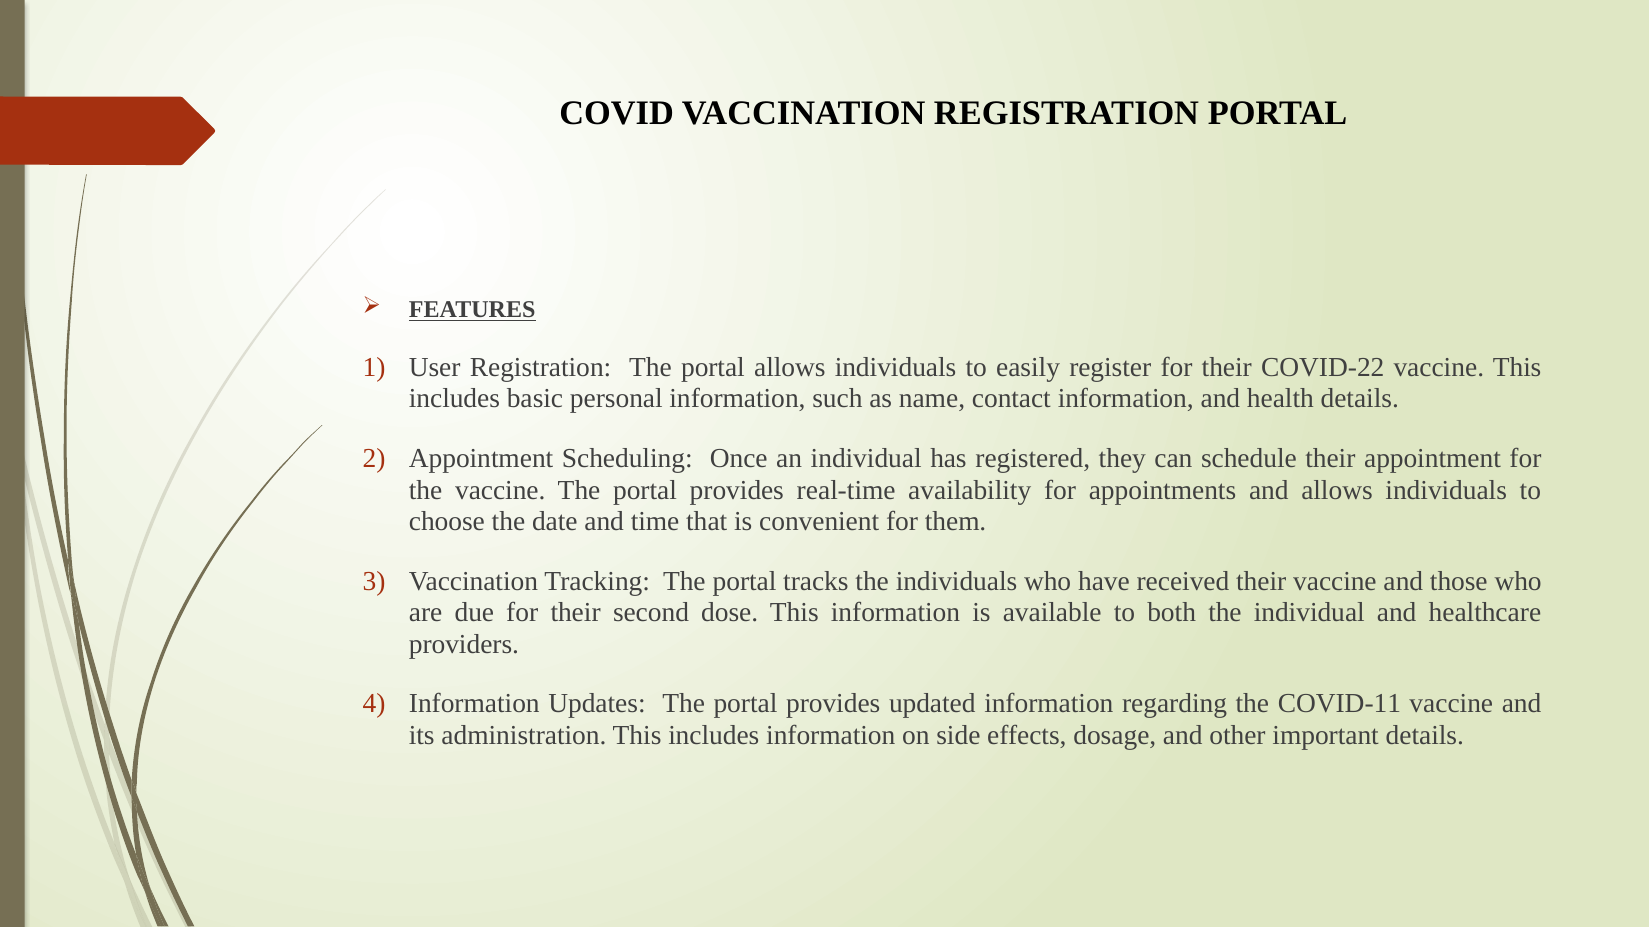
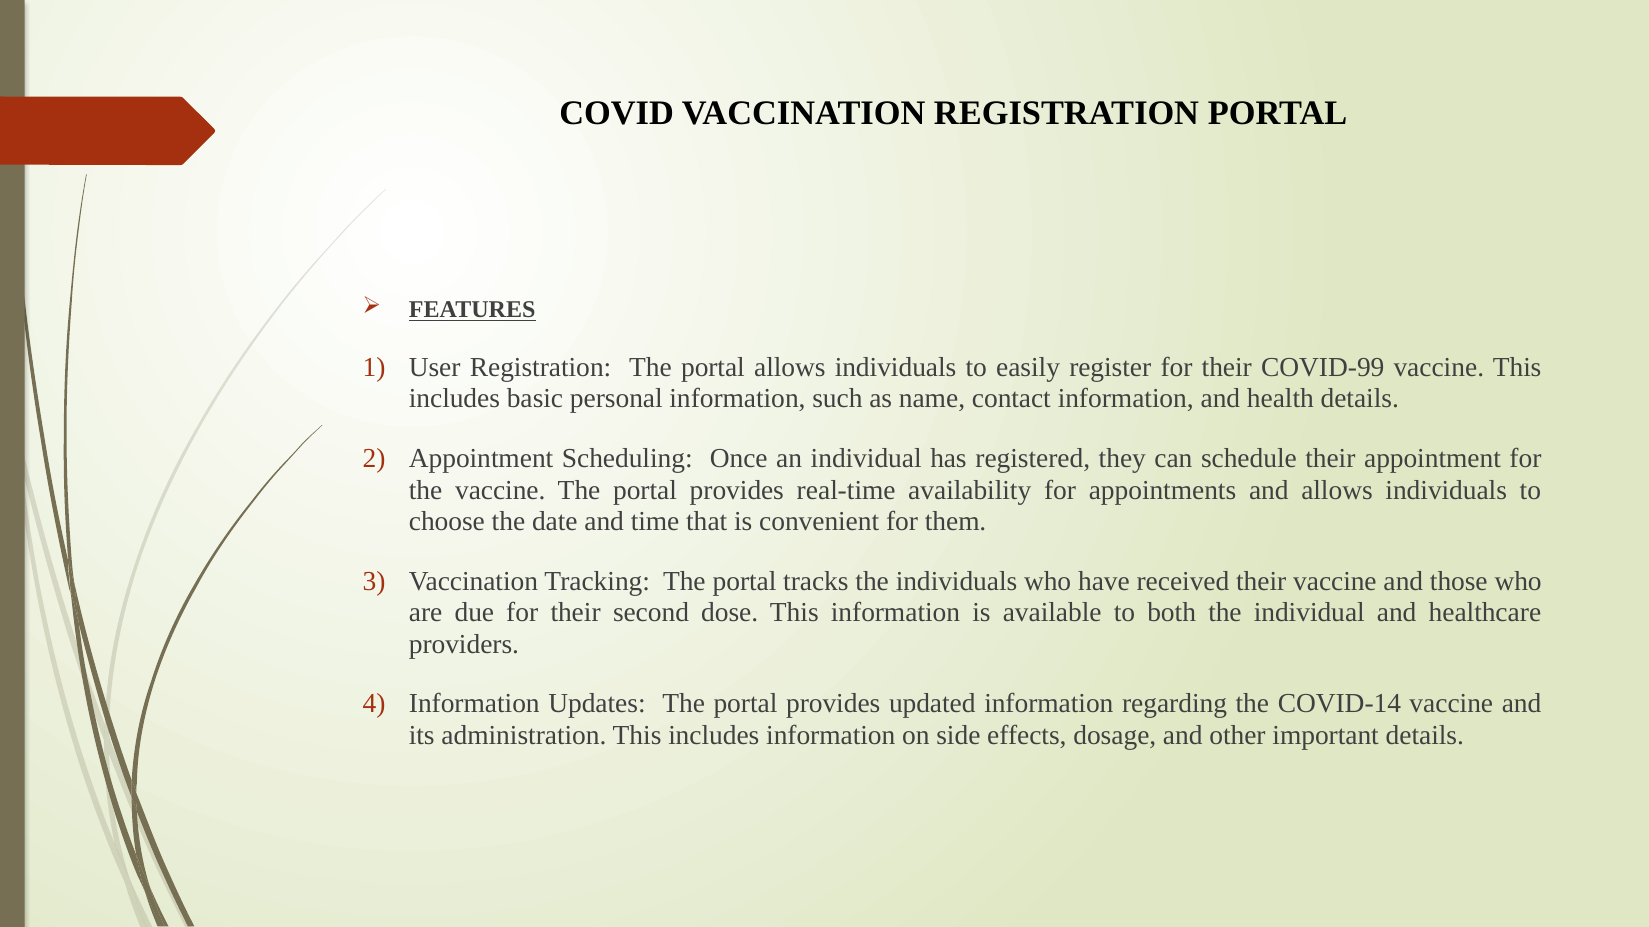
COVID-22: COVID-22 -> COVID-99 (1323, 367)
COVID-11: COVID-11 -> COVID-14 (1339, 704)
